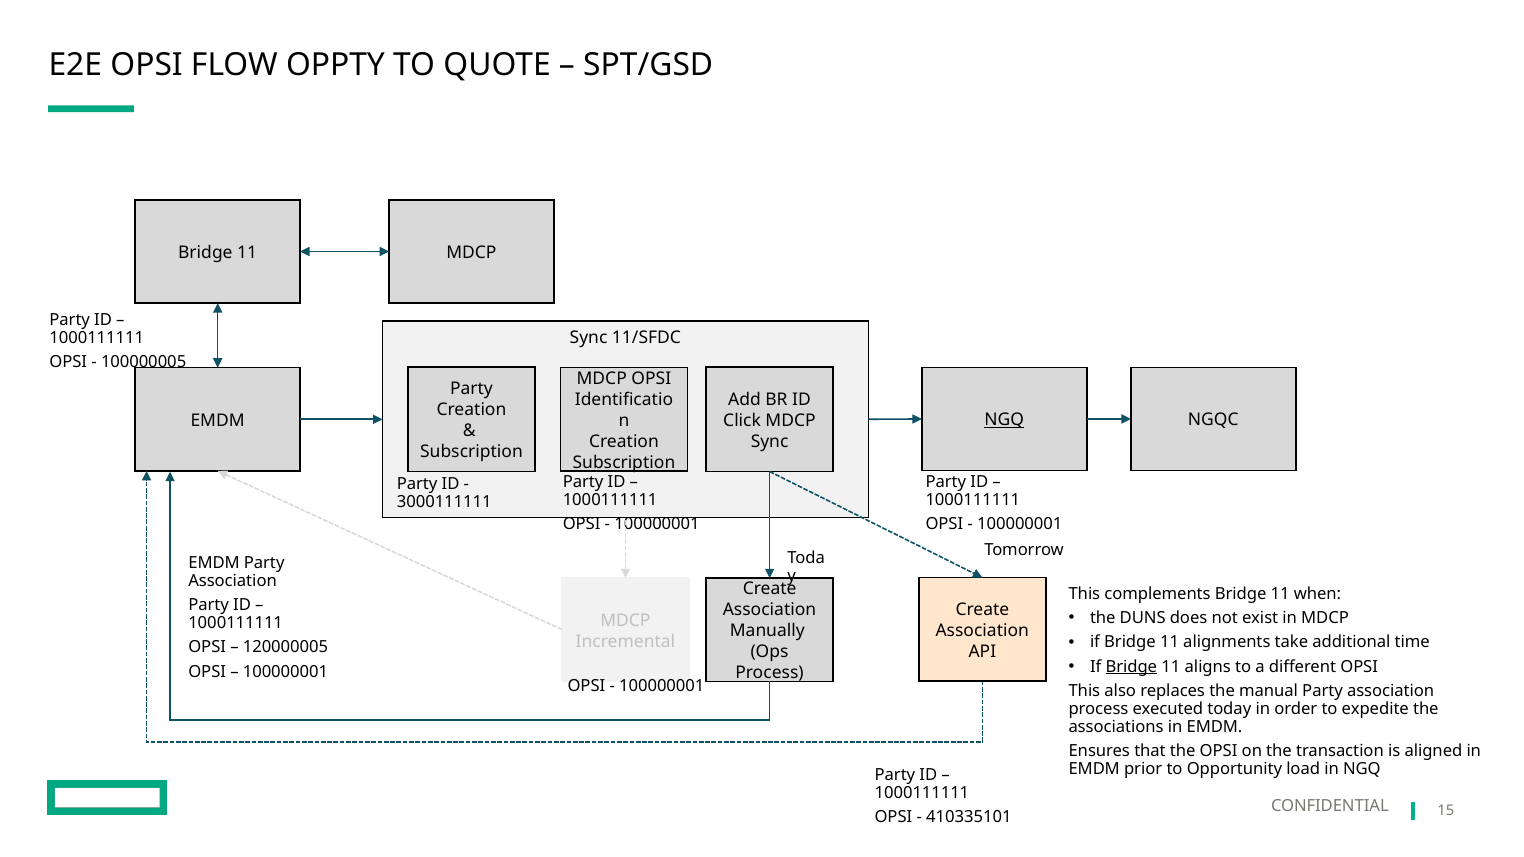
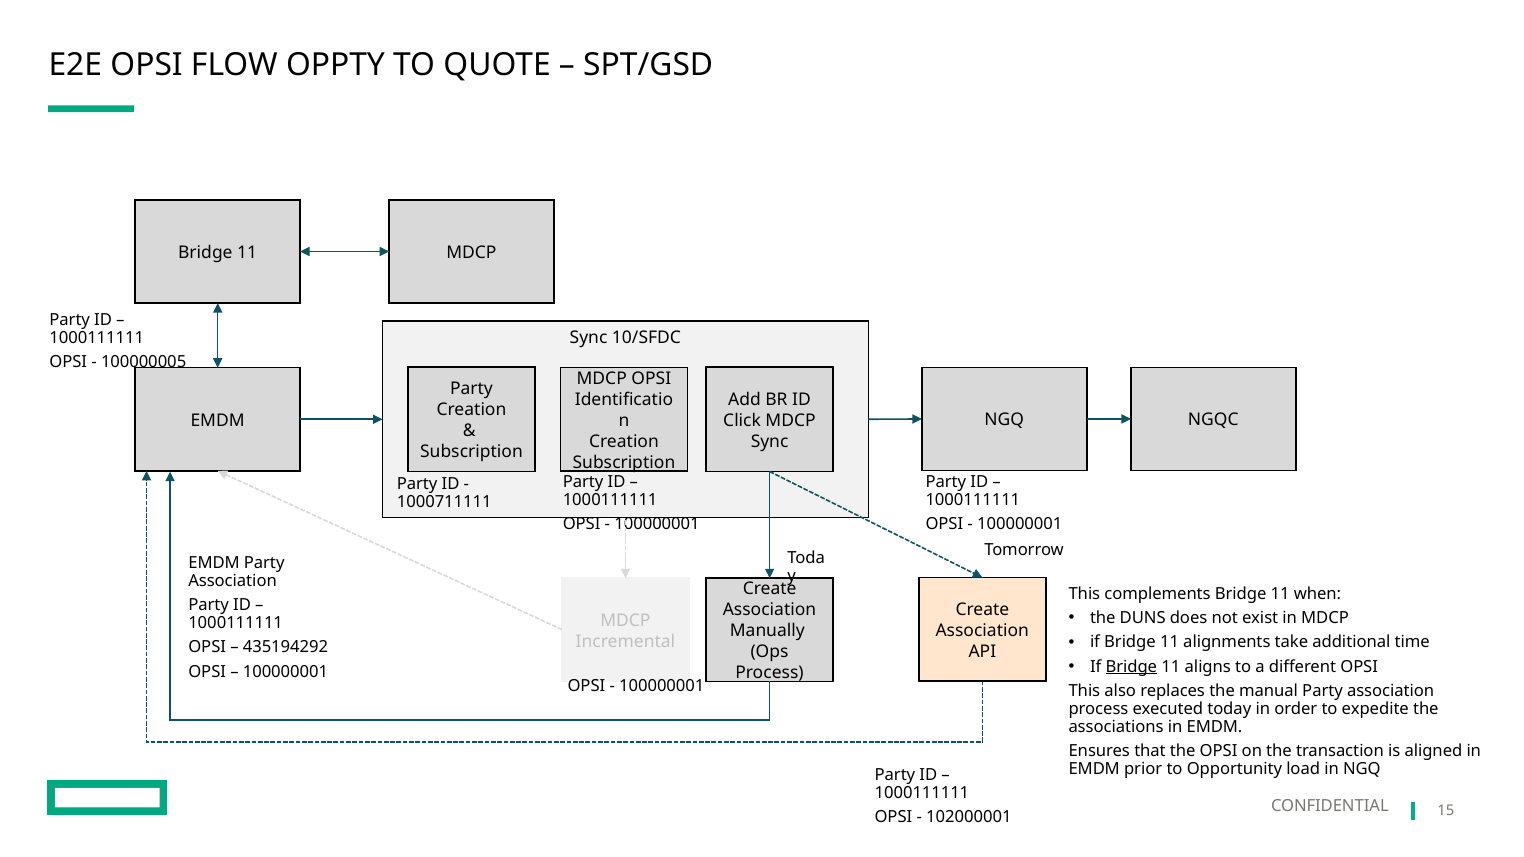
11/SFDC: 11/SFDC -> 10/SFDC (646, 338)
NGQ underline: present -> none (1004, 420)
3000111111: 3000111111 -> 1000711111 (444, 502)
120000005: 120000005 -> 435194292 (285, 648)
410335101: 410335101 -> 102000001 (969, 817)
